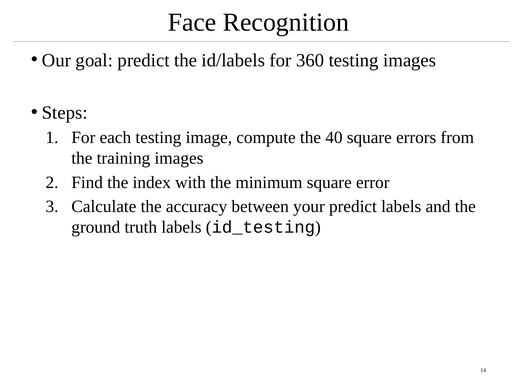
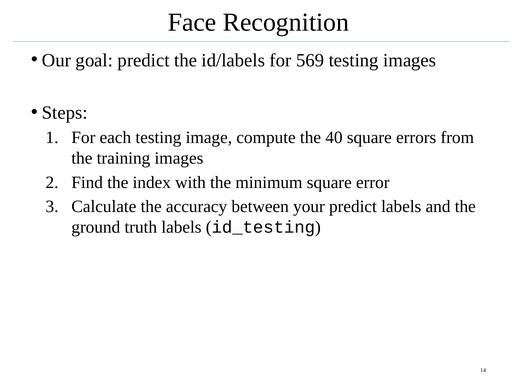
360: 360 -> 569 (310, 60)
